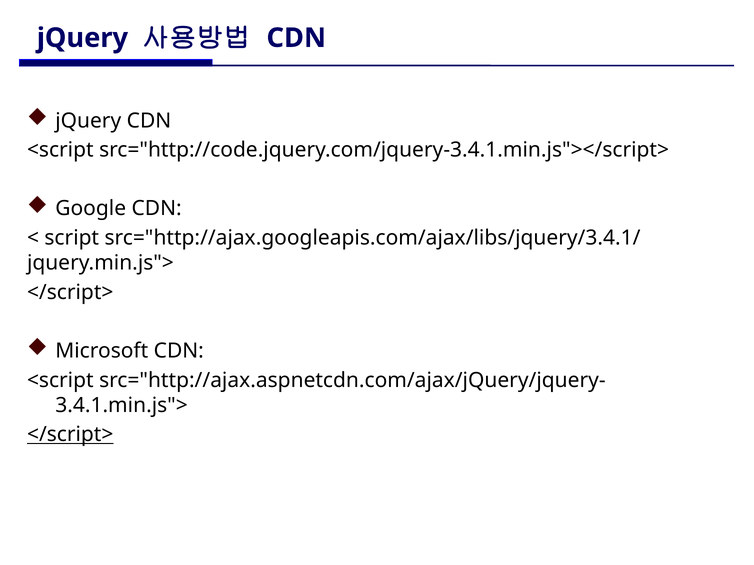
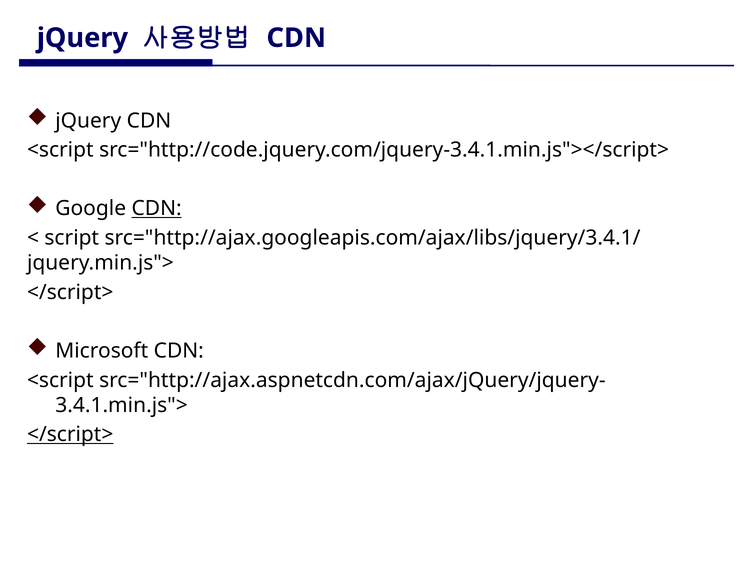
CDN underline: none -> present (157, 209)
